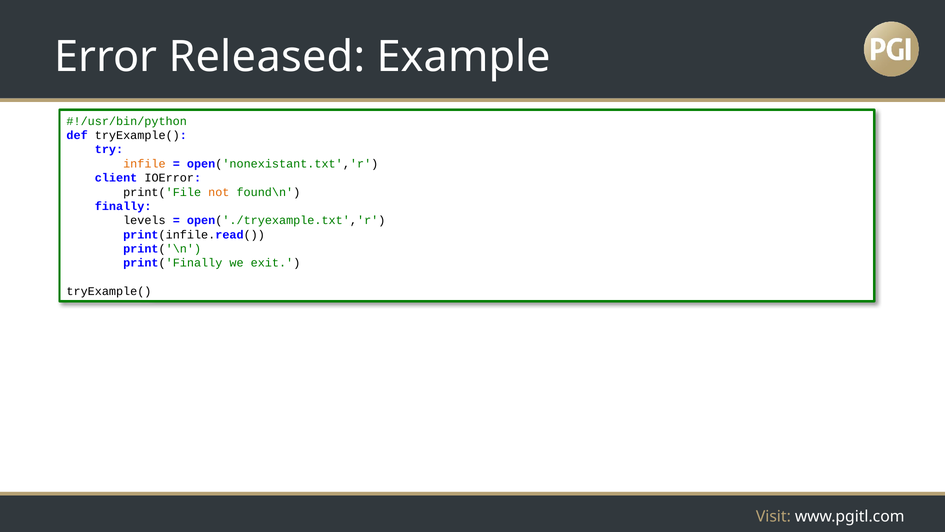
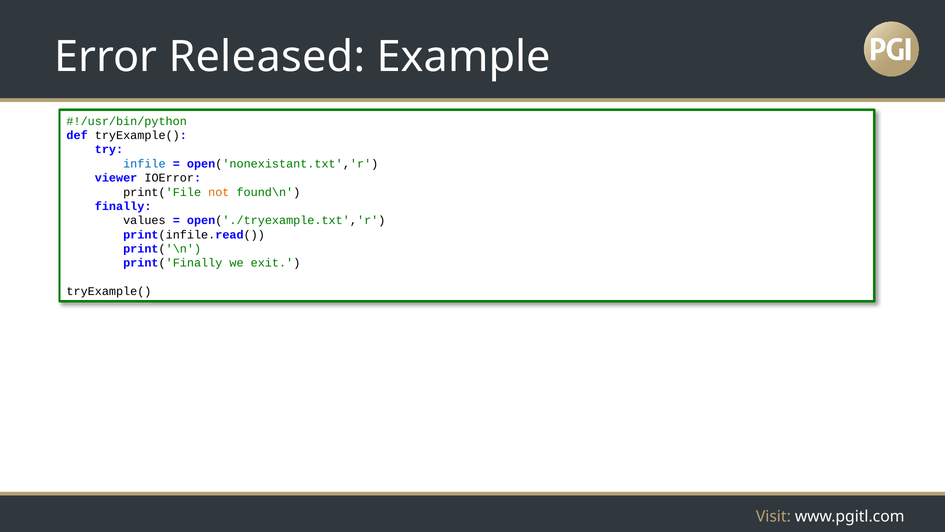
infile colour: orange -> blue (144, 164)
client: client -> viewer (116, 178)
levels: levels -> values (144, 220)
